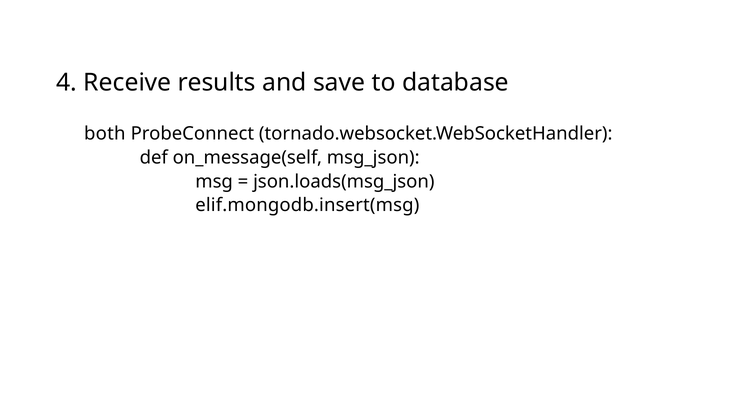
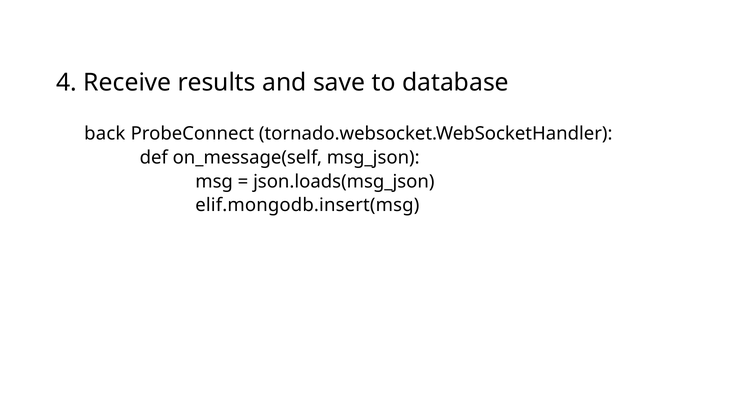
both: both -> back (105, 134)
